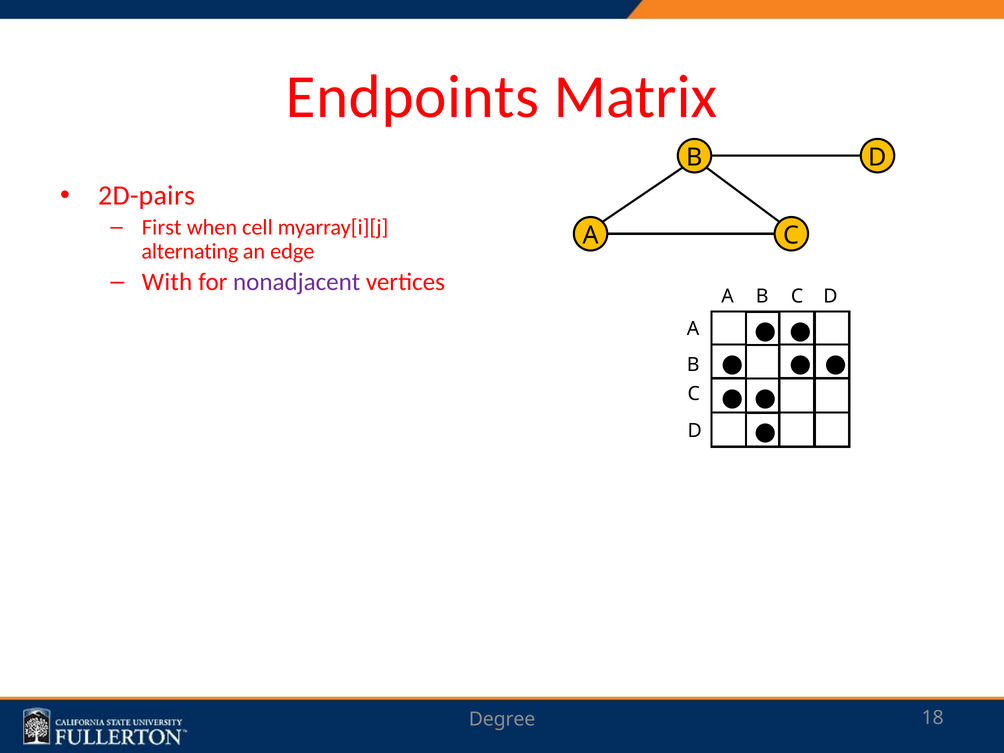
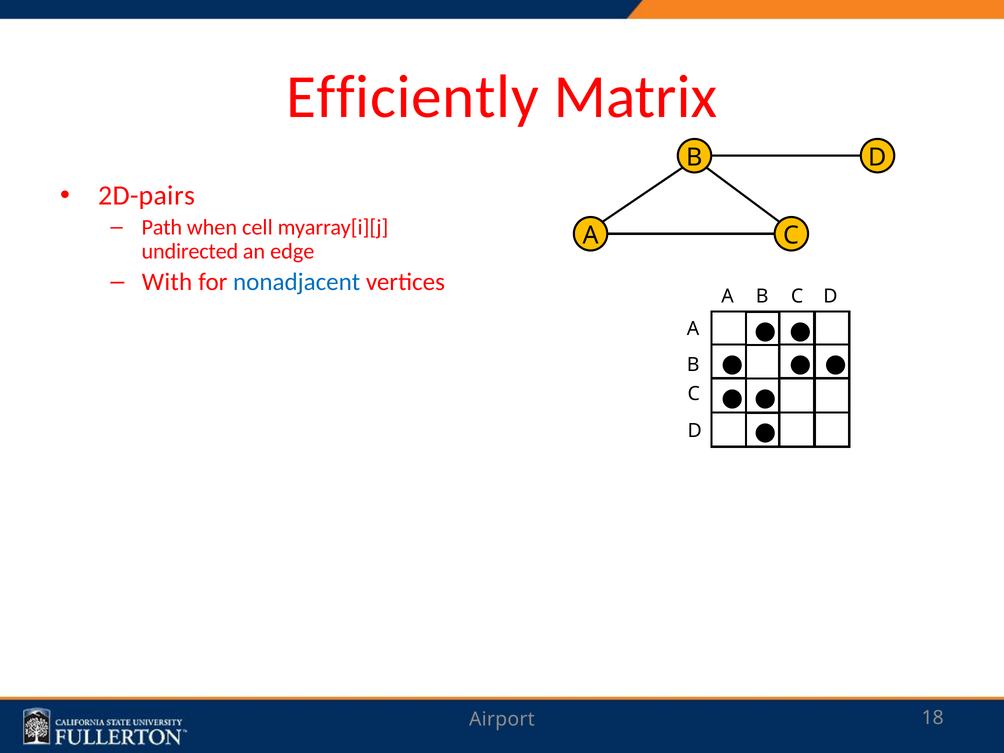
Endpoints: Endpoints -> Efficiently (413, 97)
First: First -> Path (162, 227)
alternating: alternating -> undirected (190, 251)
nonadjacent colour: purple -> blue (297, 282)
Degree: Degree -> Airport (502, 719)
